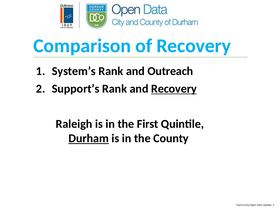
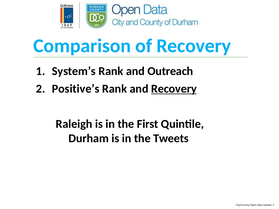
Support’s: Support’s -> Positive’s (76, 89)
Durham underline: present -> none (89, 139)
County: County -> Tweets (171, 139)
